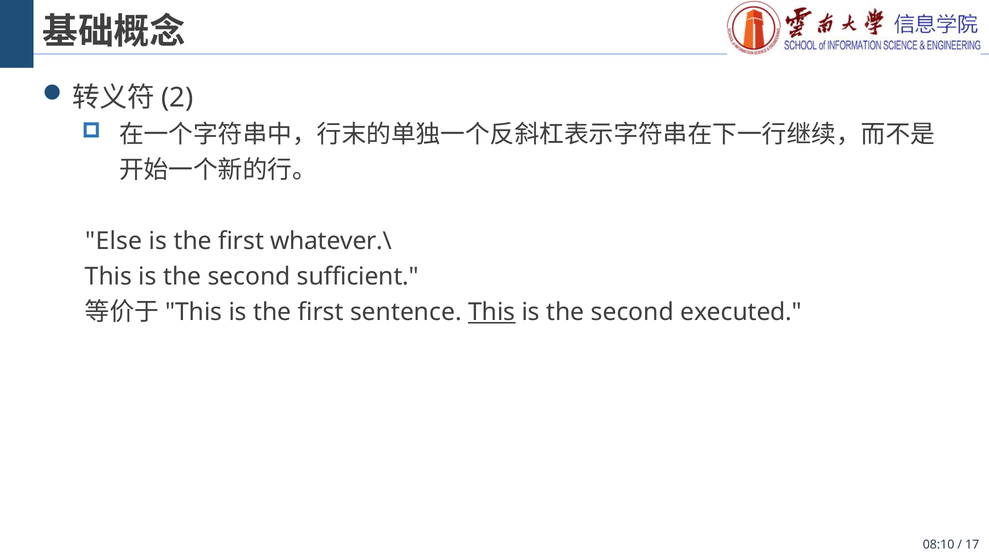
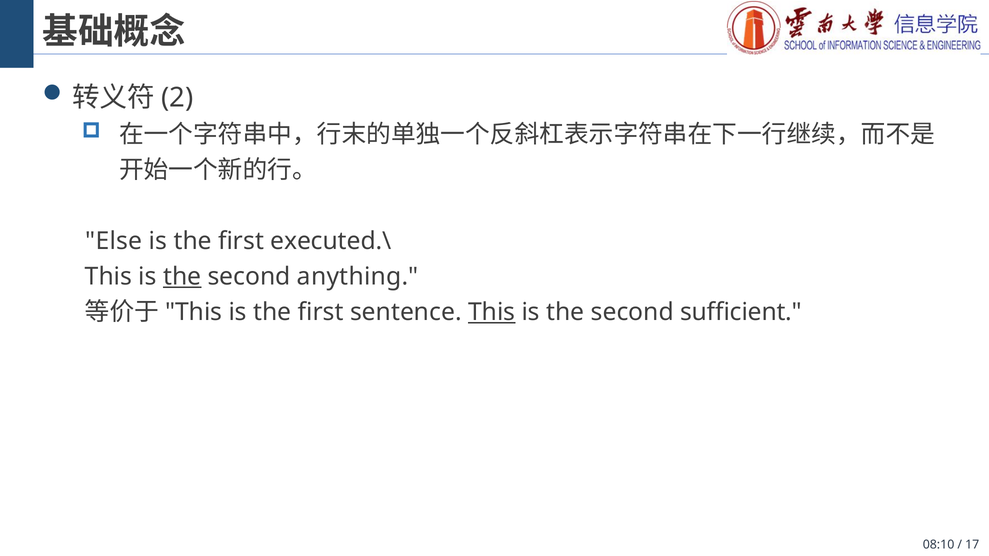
whatever.\: whatever.\ -> executed.\ (331, 241)
the underline: none -> present (182, 277)
sufficient: sufficient -> anything (358, 277)
executed: executed -> sufficient (741, 312)
